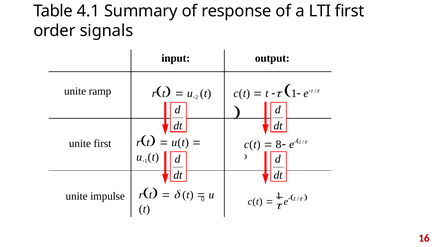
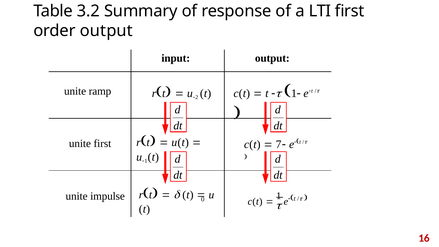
4.1: 4.1 -> 3.2 (88, 11)
order signals: signals -> output (106, 31)
8: 8 -> 7 (279, 144)
